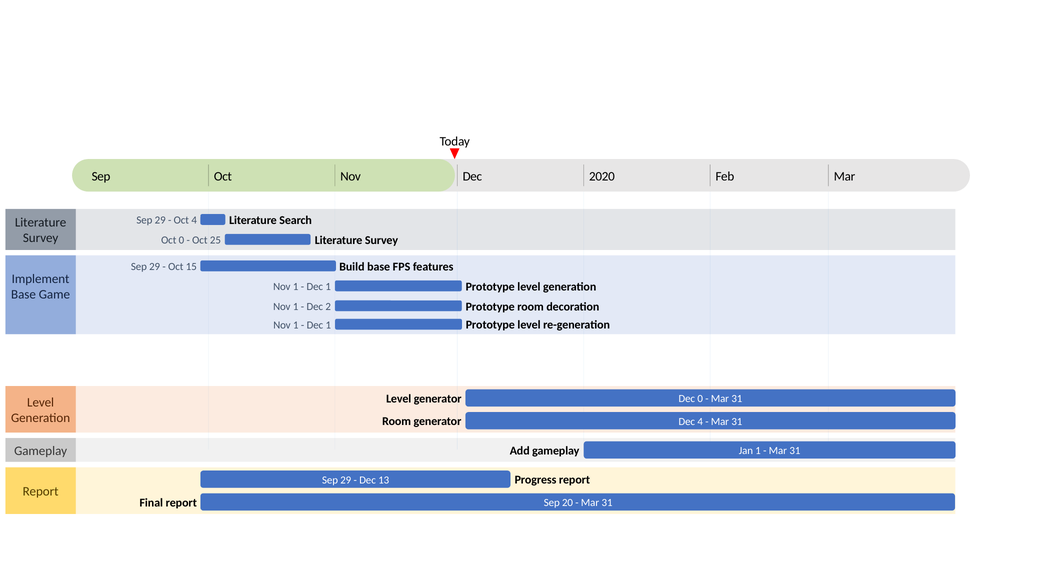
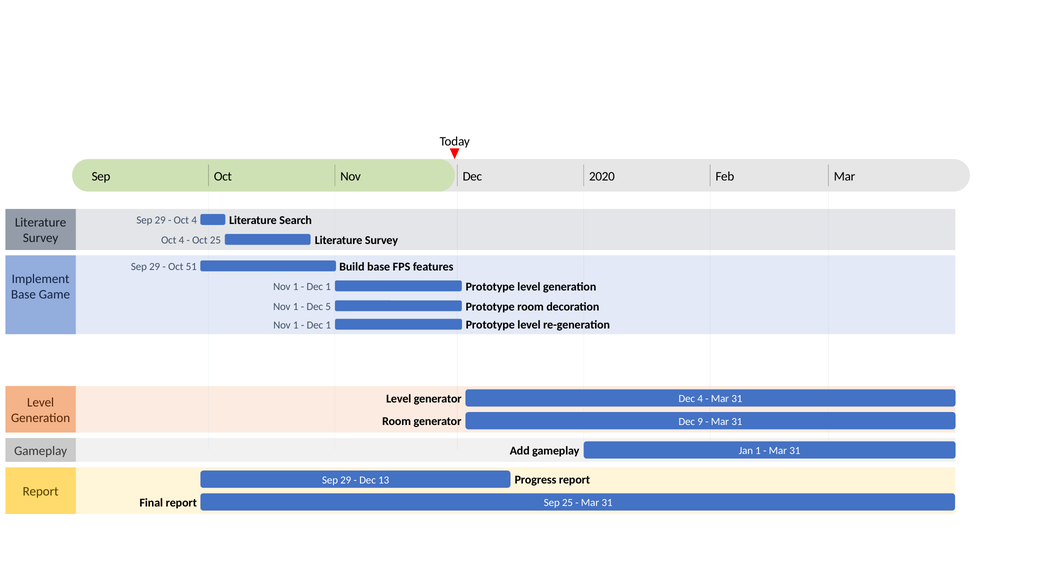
0: 0 -> 4 (181, 240)
15: 15 -> 51 (191, 267)
2: 2 -> 5 (328, 307)
Dec 0: 0 -> 4 (700, 399)
Dec 4: 4 -> 9 (700, 422)
Sep 20: 20 -> 25 (568, 503)
